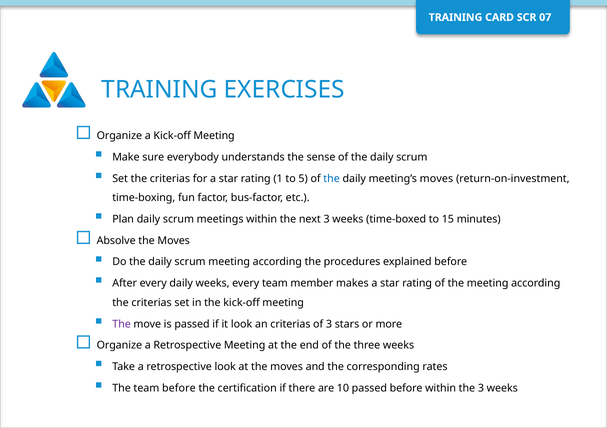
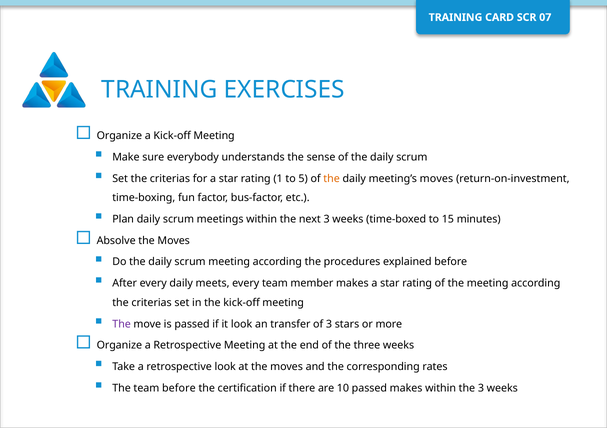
the colour: blue -> orange (332, 178)
daily weeks: weeks -> meets (213, 283)
an criterias: criterias -> transfer (290, 324)
passed before: before -> makes (406, 388)
